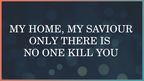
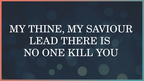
HOME: HOME -> THINE (46, 29)
ONLY: ONLY -> LEAD (44, 41)
